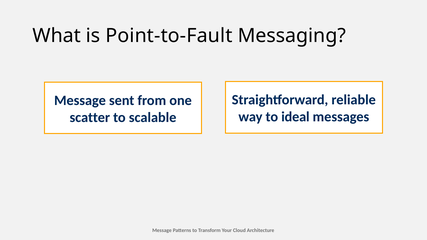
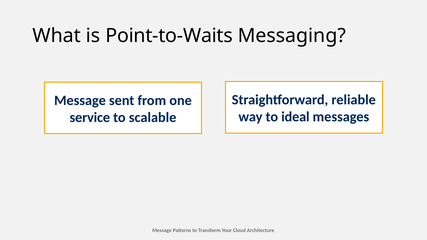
Point-to-Fault: Point-to-Fault -> Point-to-Waits (169, 36)
scatter: scatter -> service (90, 117)
